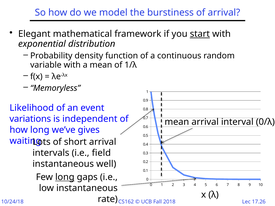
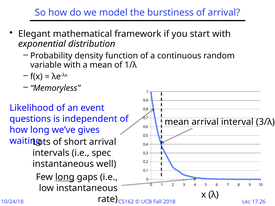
start underline: present -> none (200, 34)
variations: variations -> questions (30, 119)
0/λ: 0/λ -> 3/λ (265, 122)
field: field -> spec (101, 153)
